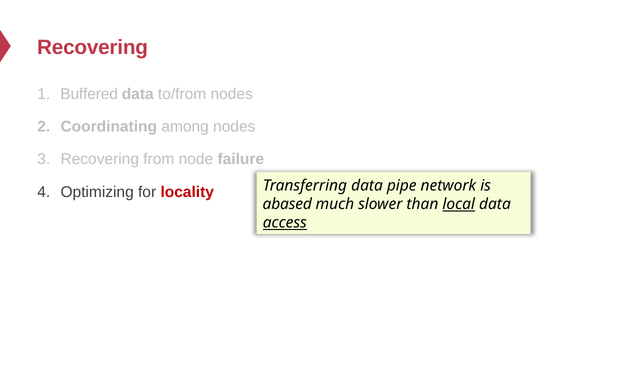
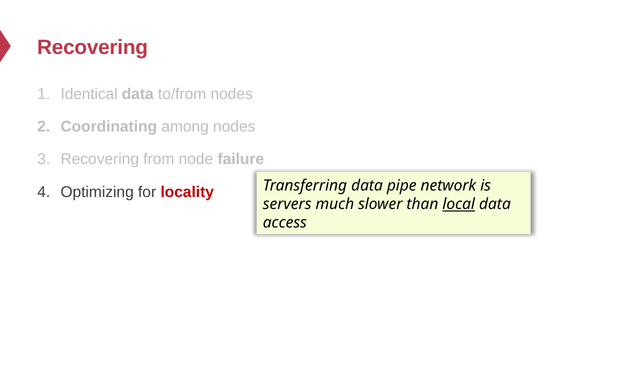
Buffered: Buffered -> Identical (89, 94)
abased: abased -> servers (287, 204)
access underline: present -> none (285, 223)
